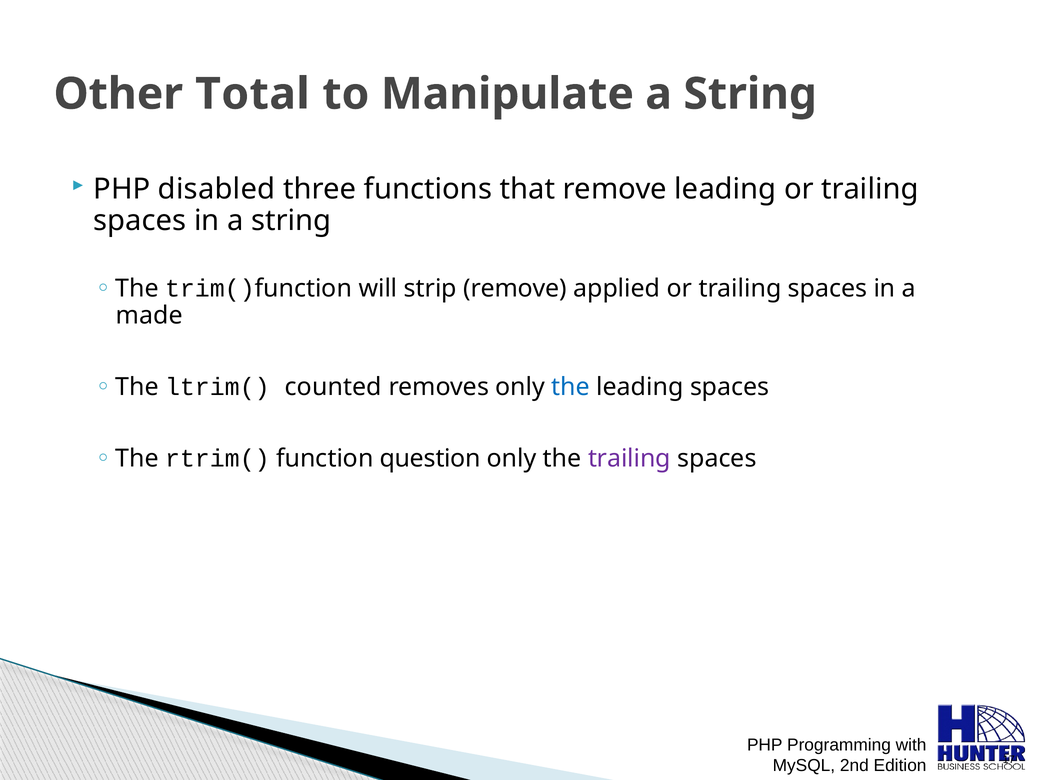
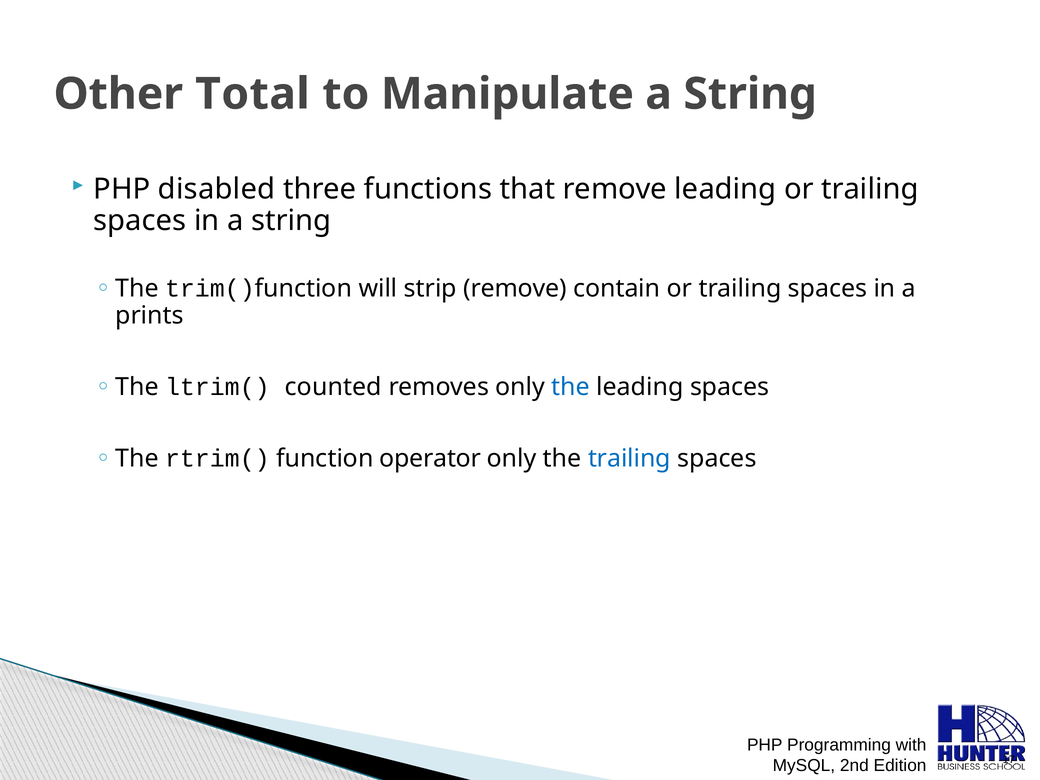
applied: applied -> contain (617, 289)
made: made -> prints (149, 316)
question: question -> operator (430, 458)
trailing colour: purple -> blue (629, 458)
